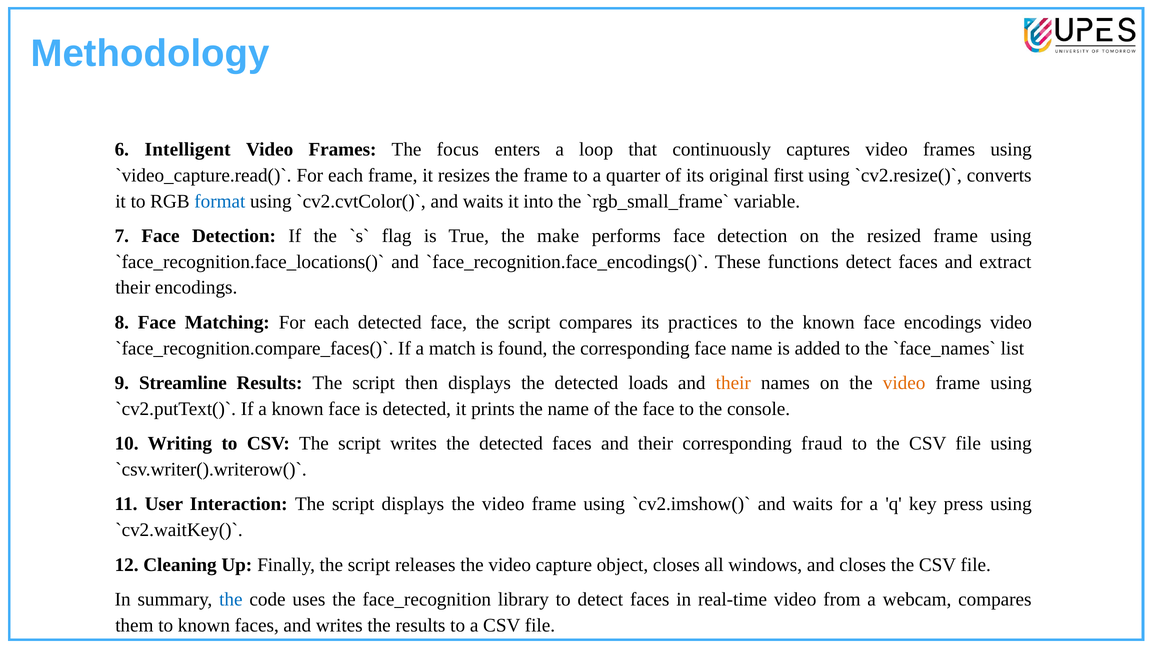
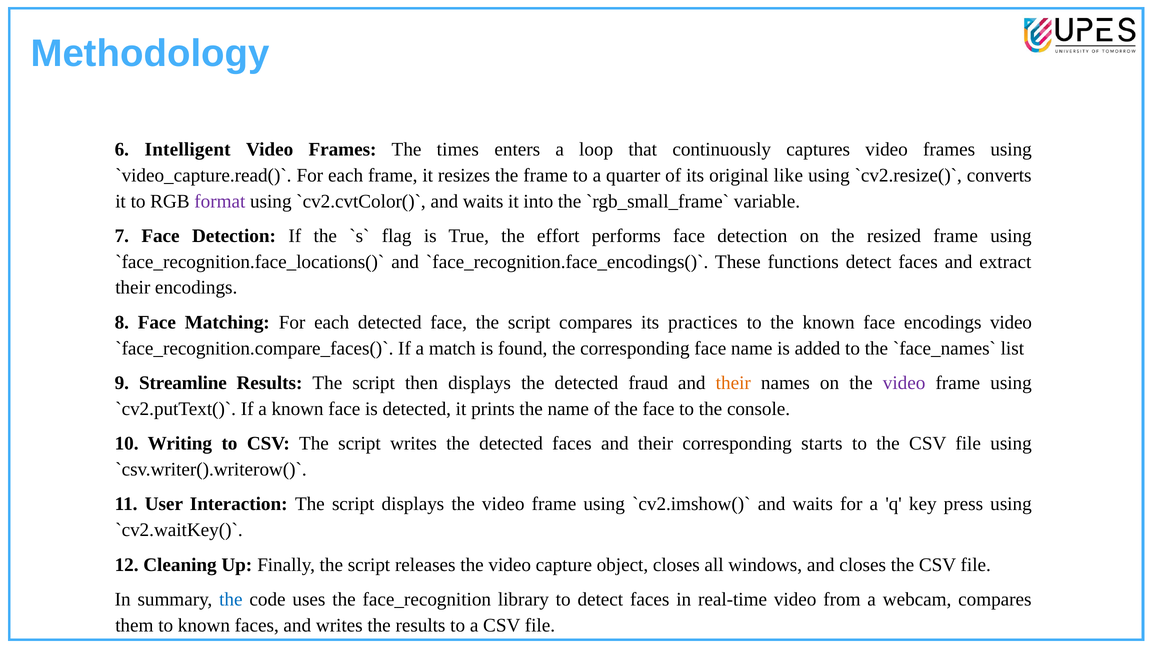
focus: focus -> times (458, 150)
first: first -> like (788, 175)
format colour: blue -> purple (220, 201)
make: make -> effort (558, 236)
loads: loads -> fraud (648, 383)
video colour: orange -> purple (904, 383)
fraud: fraud -> starts (822, 444)
